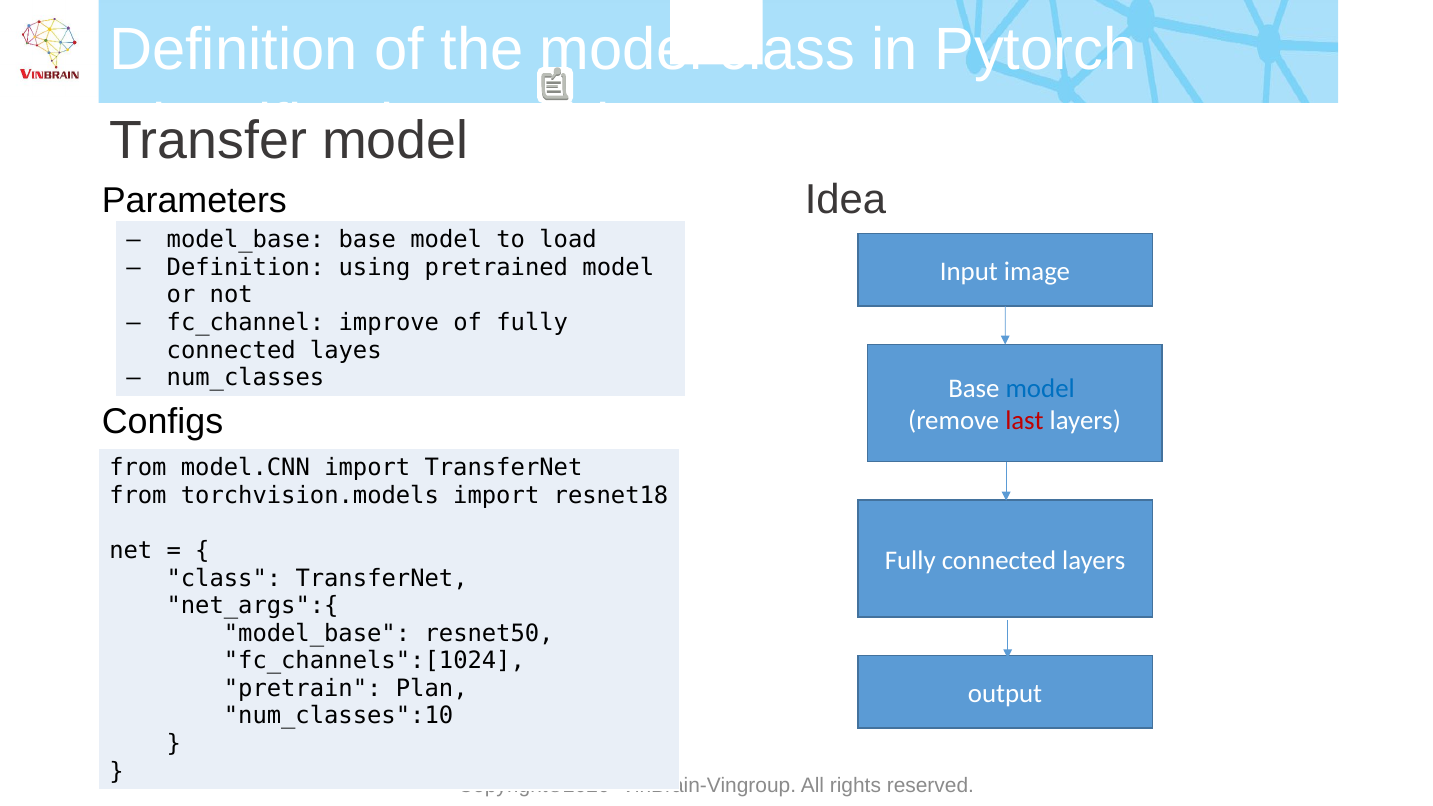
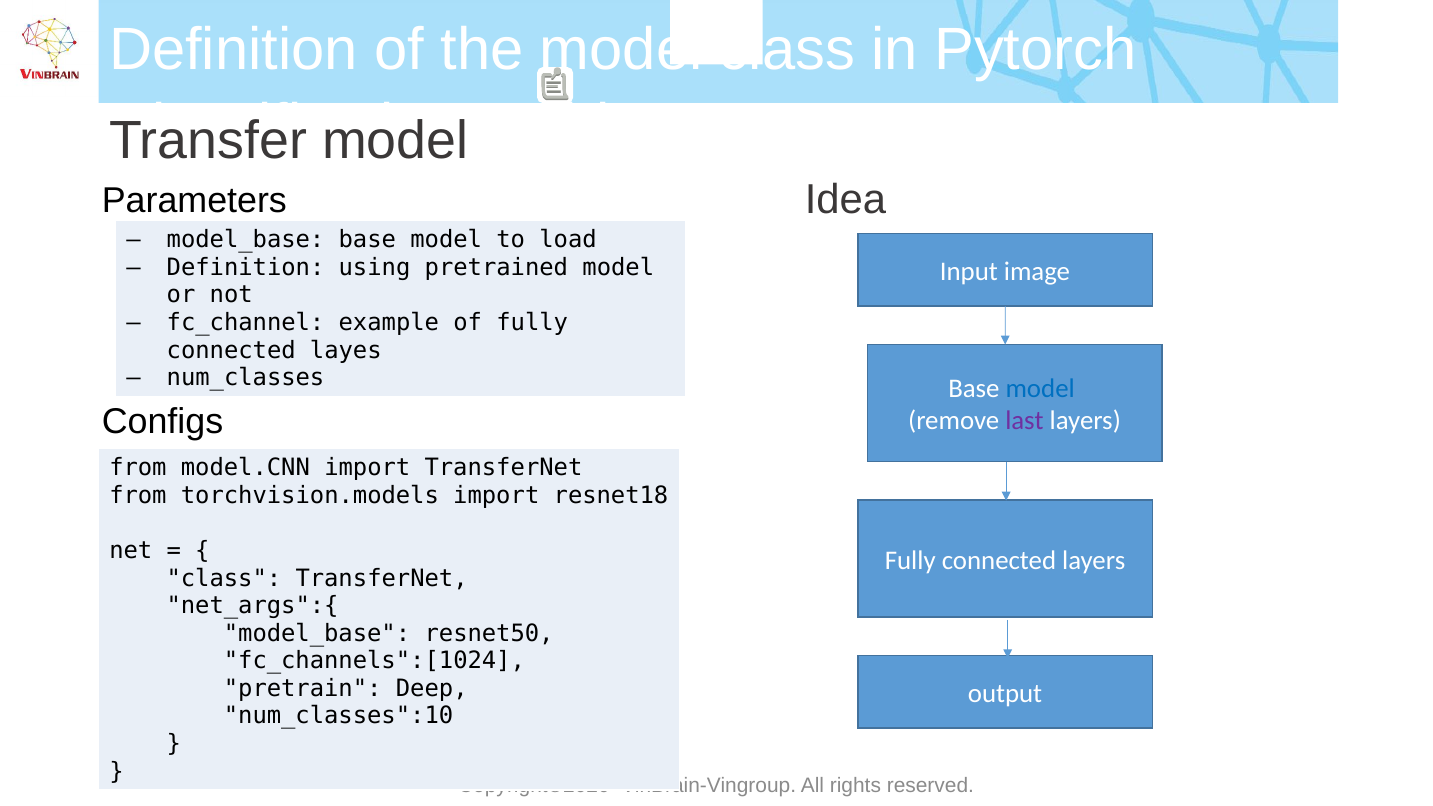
improve: improve -> example (389, 323)
last colour: red -> purple (1025, 421)
Plan: Plan -> Deep (432, 689)
